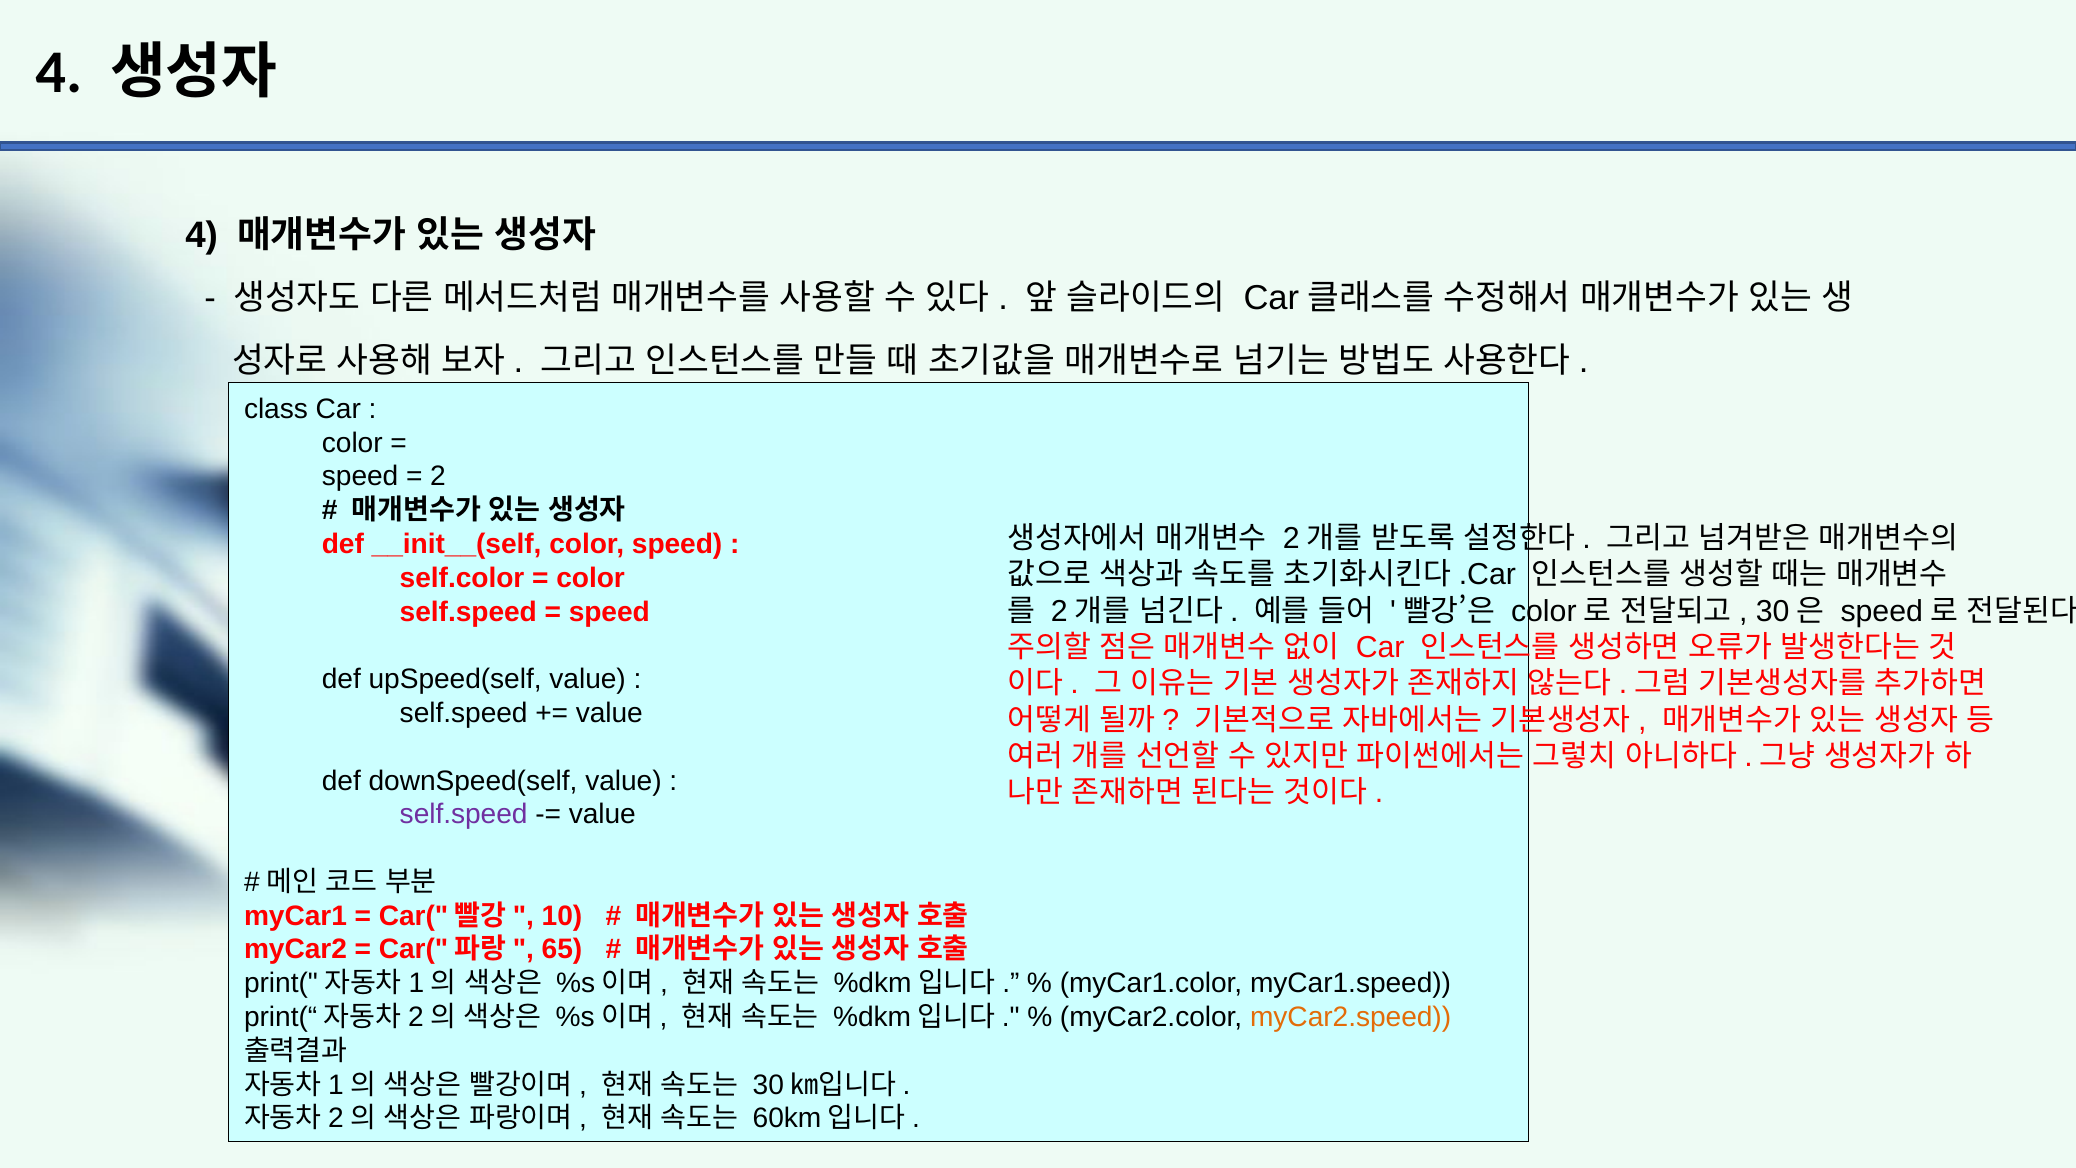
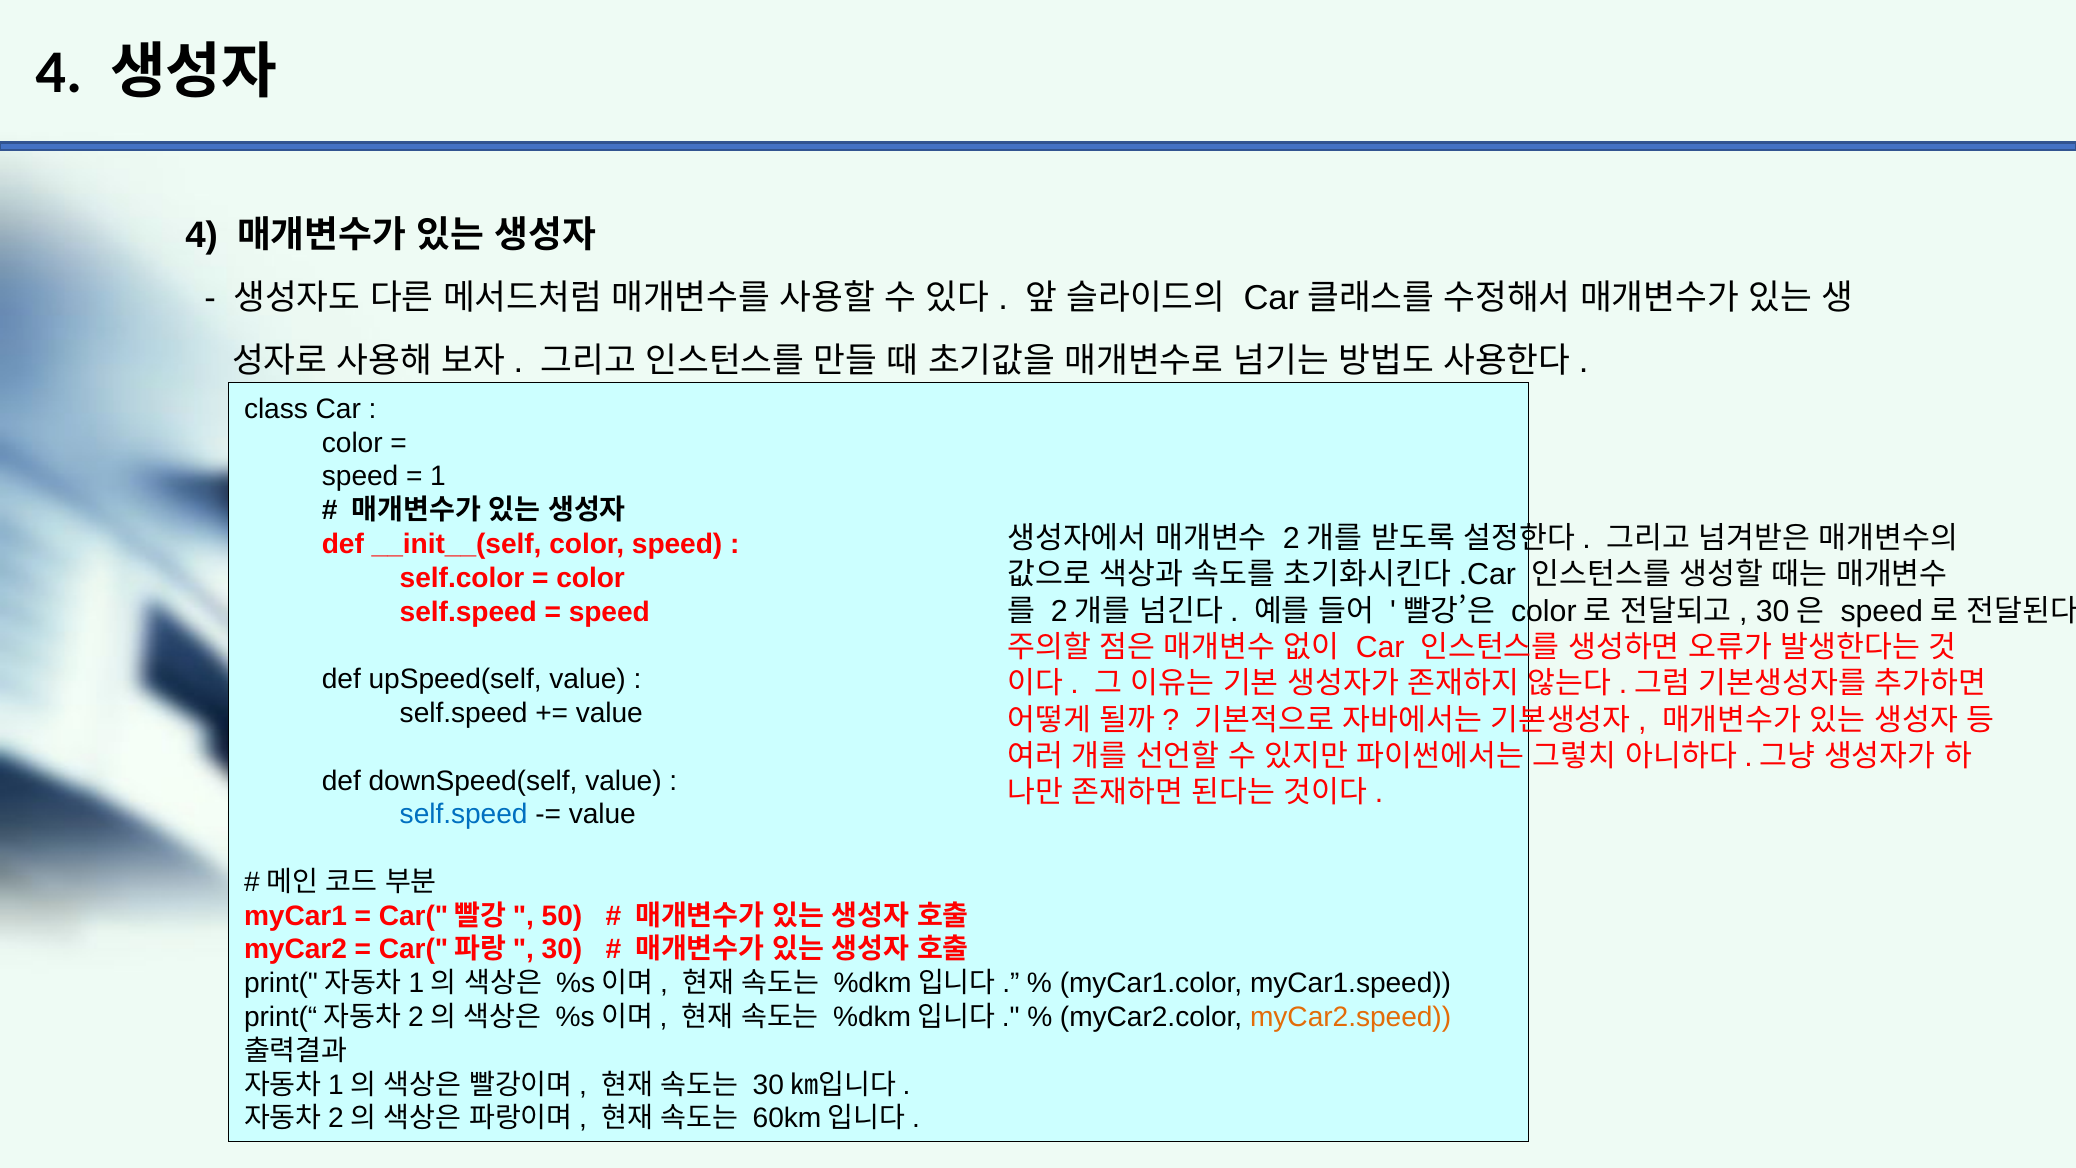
2: 2 -> 1 (438, 477)
self.speed colour: purple -> blue (464, 814)
10: 10 -> 50 (562, 916)
65: 65 -> 30 (562, 949)
